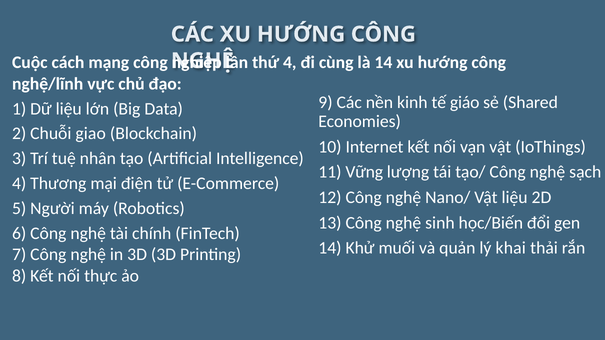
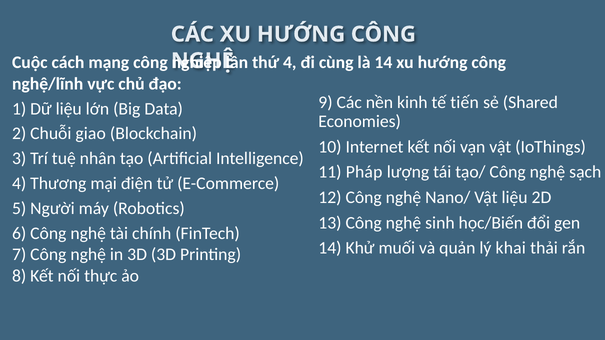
giáo: giáo -> tiến (465, 102)
Vững: Vững -> Pháp (364, 172)
